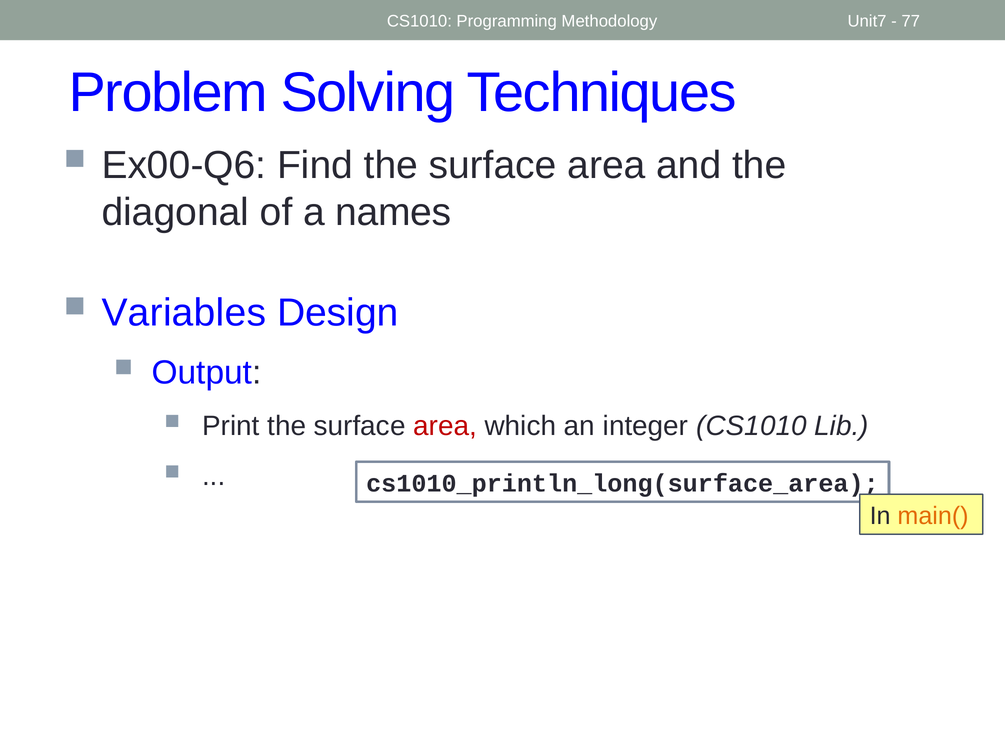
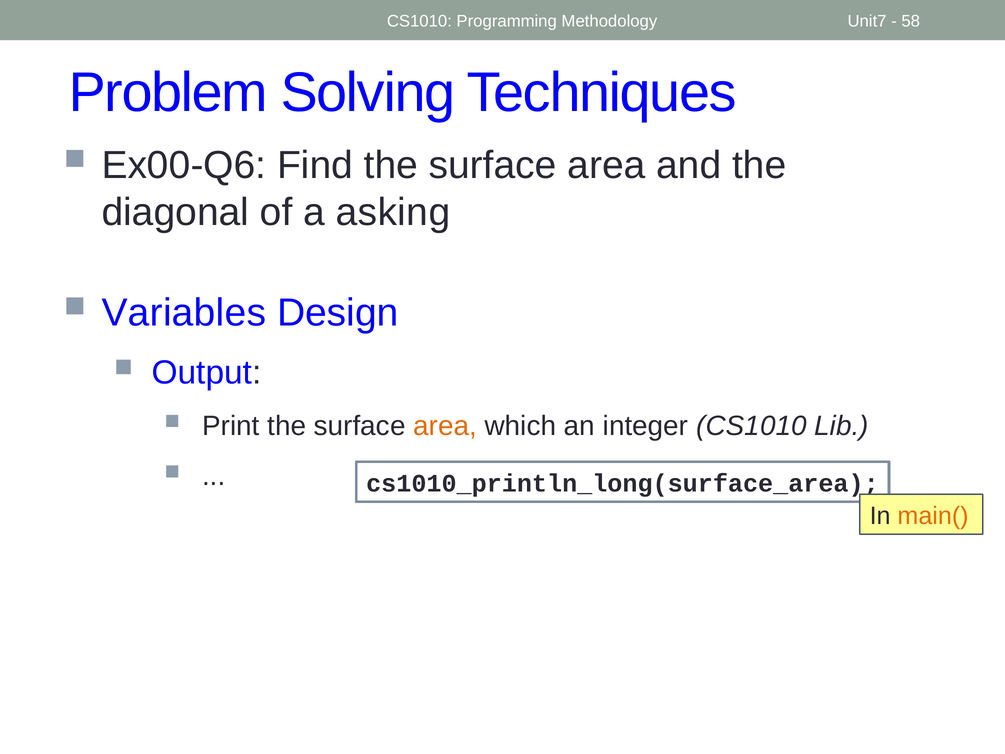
77: 77 -> 58 (911, 21)
names: names -> asking (393, 212)
area colour: red -> orange (445, 426)
